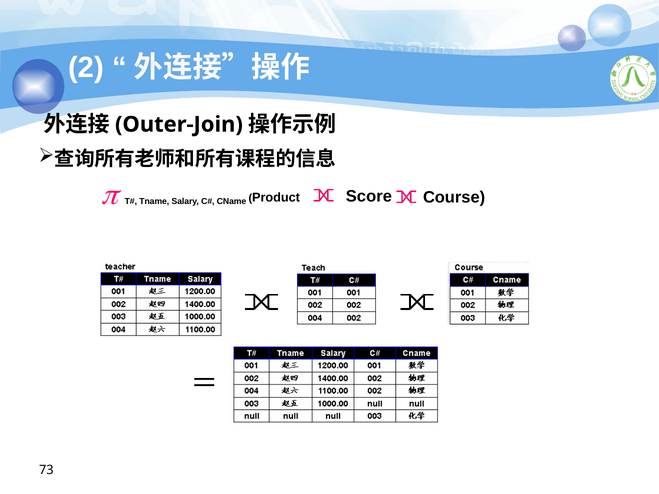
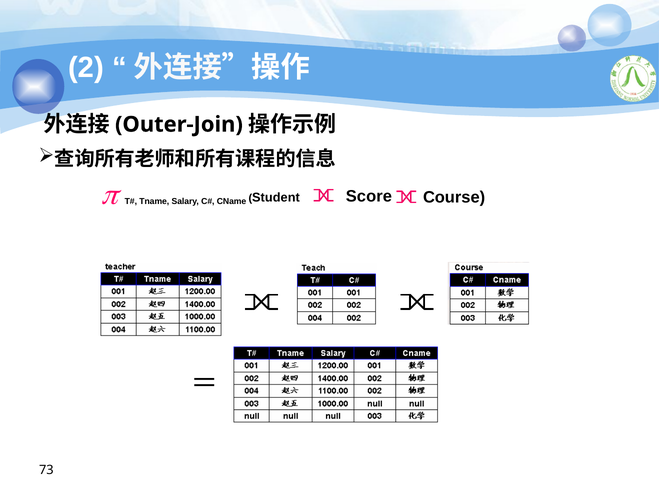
Product: Product -> Student (276, 197)
